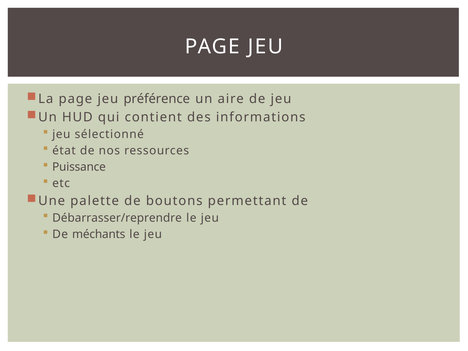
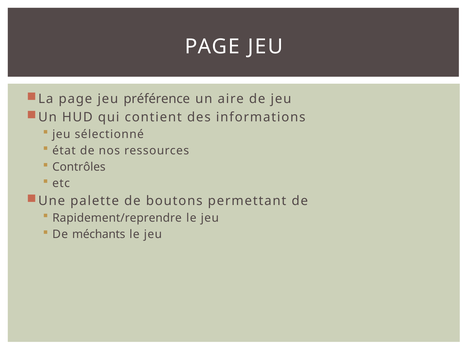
Puissance: Puissance -> Contrôles (79, 167)
Débarrasser/reprendre: Débarrasser/reprendre -> Rapidement/reprendre (117, 218)
